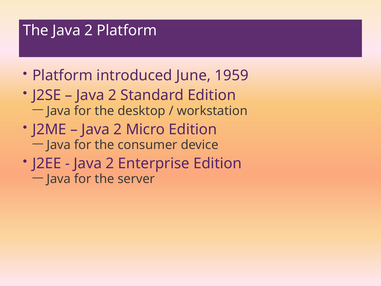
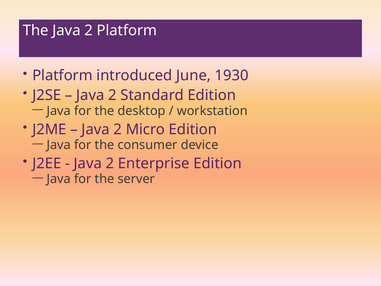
1959: 1959 -> 1930 (232, 76)
